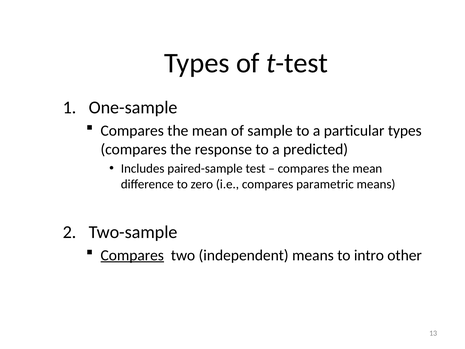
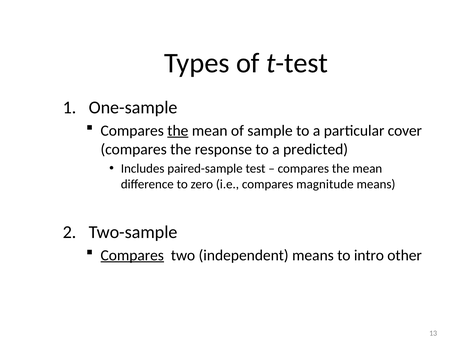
the underline: none -> present (178, 131)
particular types: types -> cover (405, 131)
parametric: parametric -> magnitude (325, 184)
